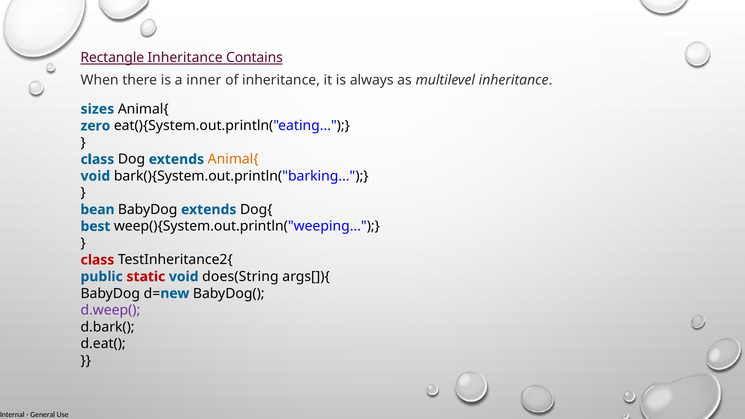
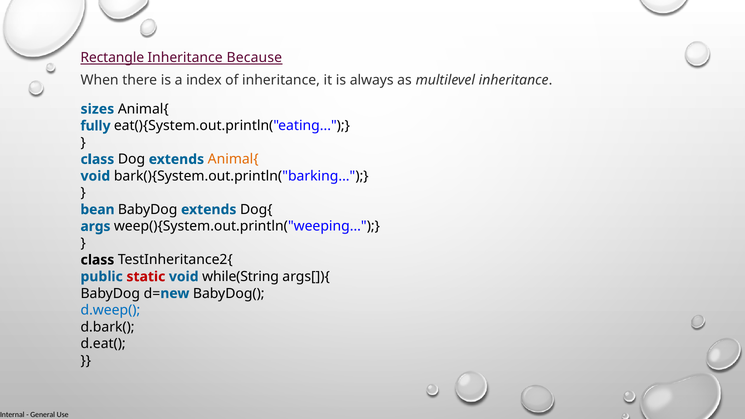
Contains: Contains -> Because (254, 58)
inner: inner -> index (204, 80)
zero: zero -> fully (95, 126)
best: best -> args (95, 226)
class colour: red -> black (97, 260)
does(String: does(String -> while(String (241, 277)
d.weep( colour: purple -> blue (110, 310)
